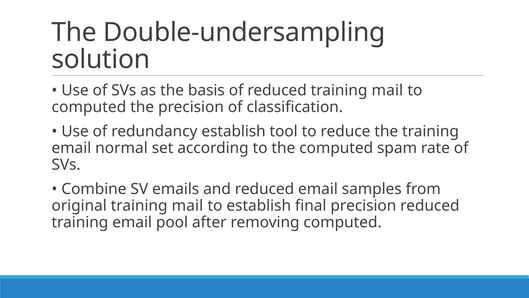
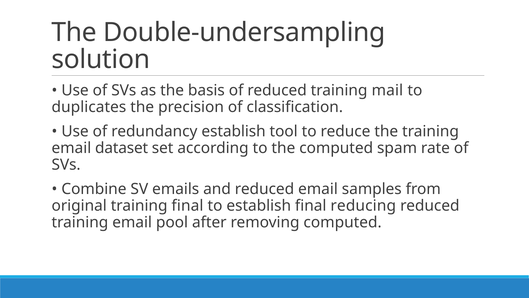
computed: computed -> duplicates (89, 107)
normal: normal -> dataset (122, 148)
original training mail: mail -> final (187, 206)
final precision: precision -> reducing (363, 206)
